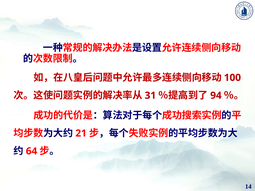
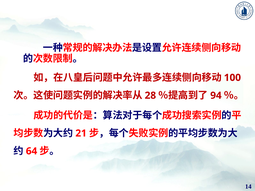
31: 31 -> 28 (150, 96)
